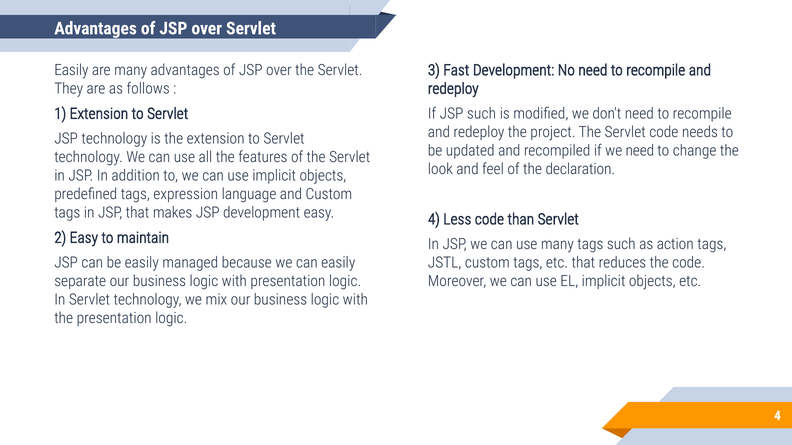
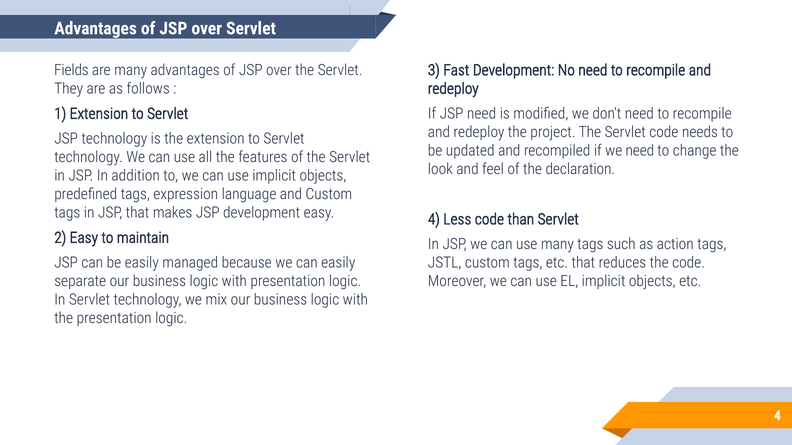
Easily: Easily -> Fields (71, 70)
JSP such: such -> need (482, 114)
